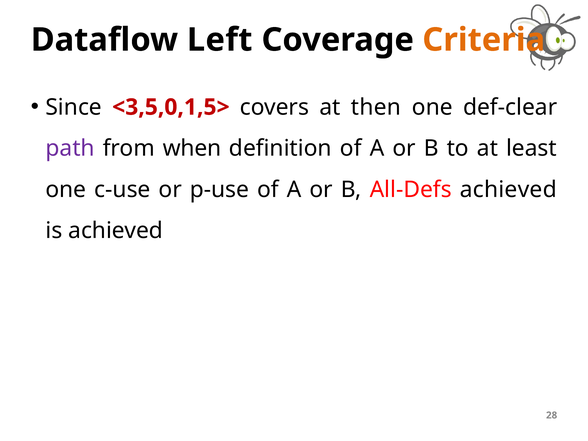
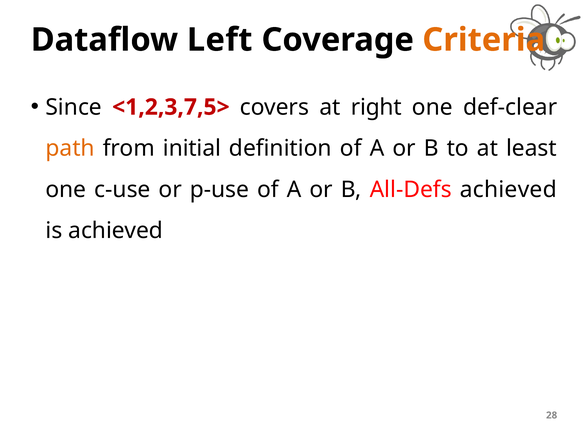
<3,5,0,1,5>: <3,5,0,1,5> -> <1,2,3,7,5> (171, 107)
then: then -> right (376, 107)
path colour: purple -> orange (70, 148)
when: when -> initial (192, 148)
